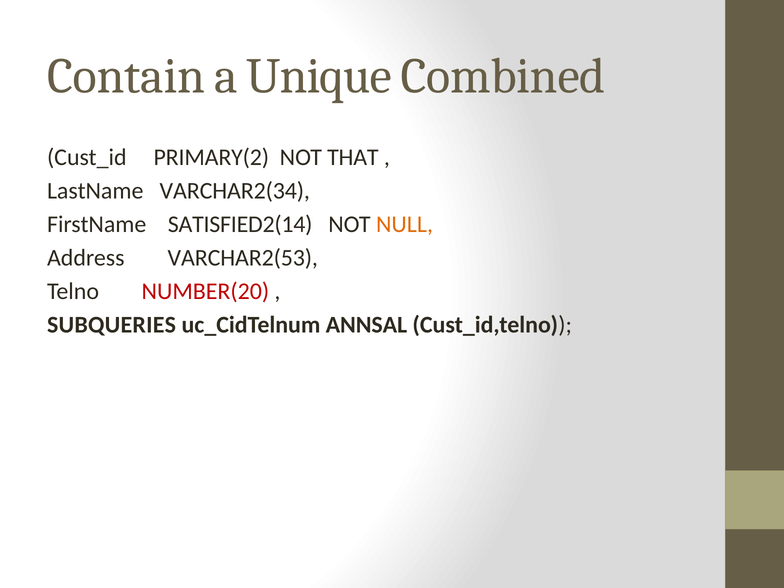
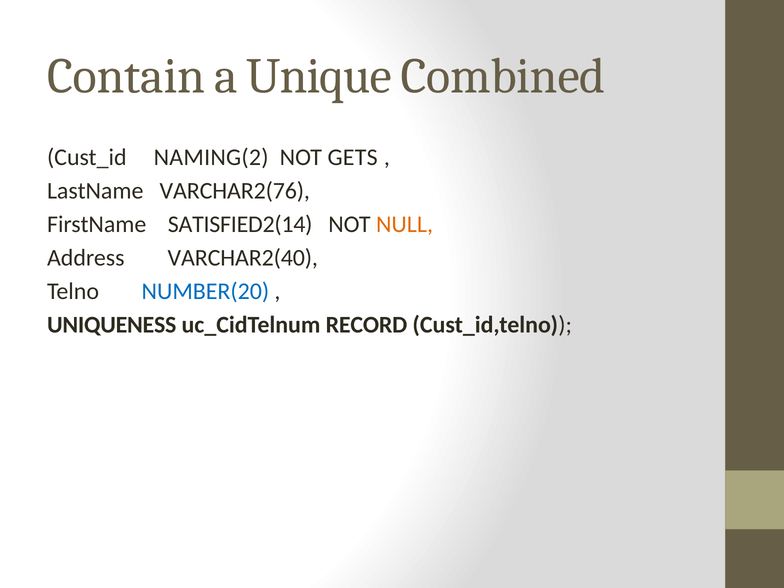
PRIMARY(2: PRIMARY(2 -> NAMING(2 (211, 157)
THAT: THAT -> GETS (353, 157)
VARCHAR2(34: VARCHAR2(34 -> VARCHAR2(76 (235, 191)
VARCHAR2(53: VARCHAR2(53 -> VARCHAR2(40 (243, 258)
NUMBER(20 colour: red -> blue (205, 291)
SUBQUERIES: SUBQUERIES -> UNIQUENESS (112, 325)
ANNSAL: ANNSAL -> RECORD (366, 325)
